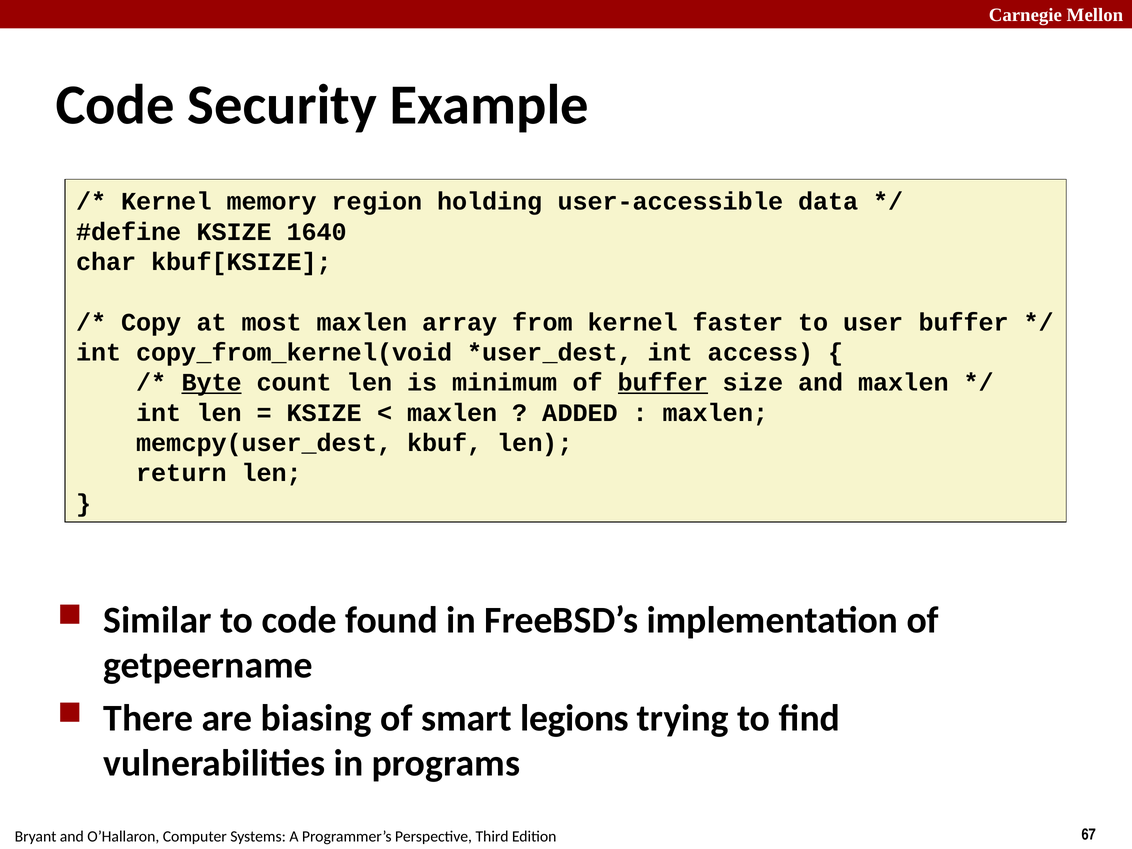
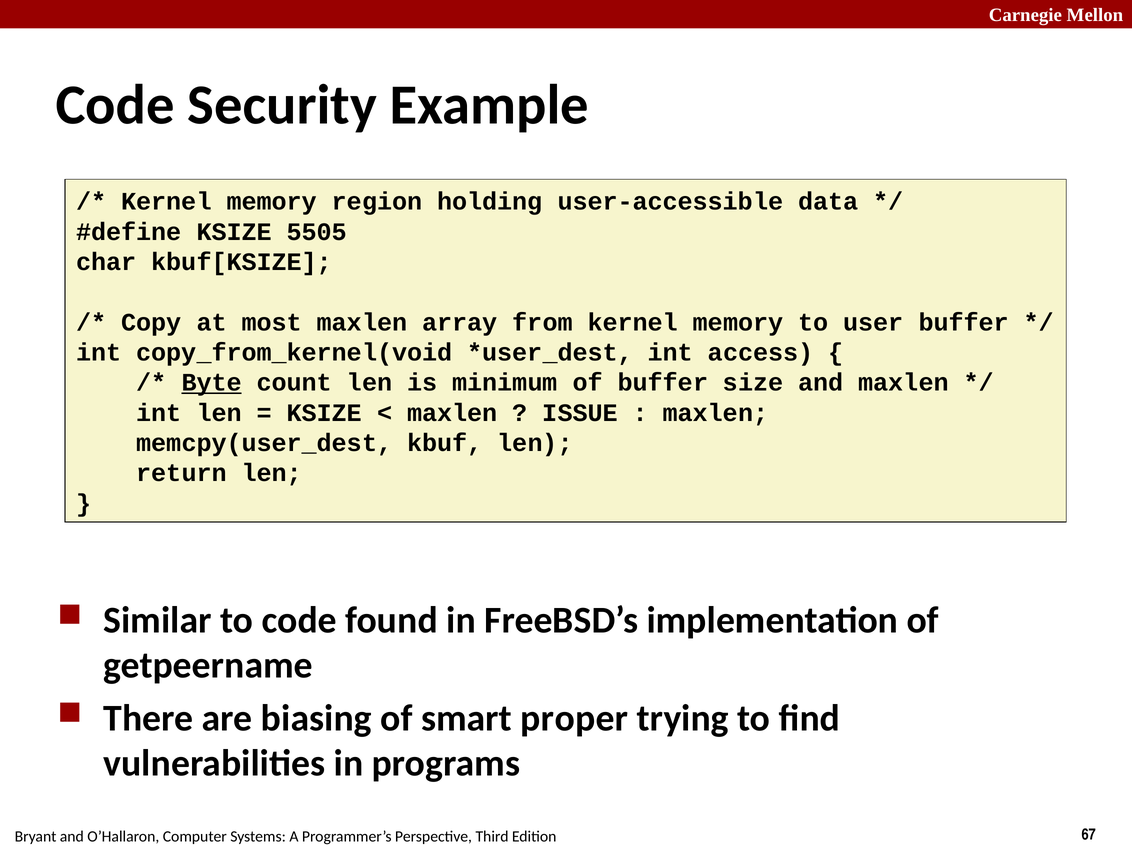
1640: 1640 -> 5505 (317, 232)
from kernel faster: faster -> memory (738, 322)
buffer underline: present -> none (663, 383)
ADDED: ADDED -> ISSUE (580, 413)
legions: legions -> proper (574, 718)
